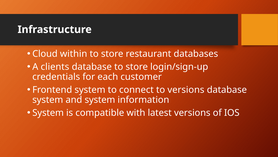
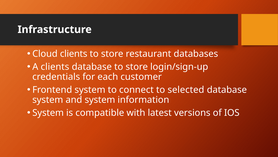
Cloud within: within -> clients (74, 54)
to versions: versions -> selected (186, 89)
